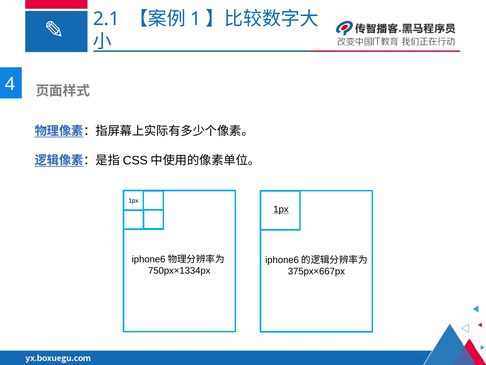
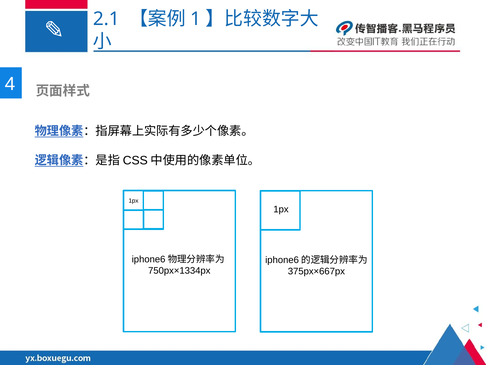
1px underline: present -> none (281, 209)
